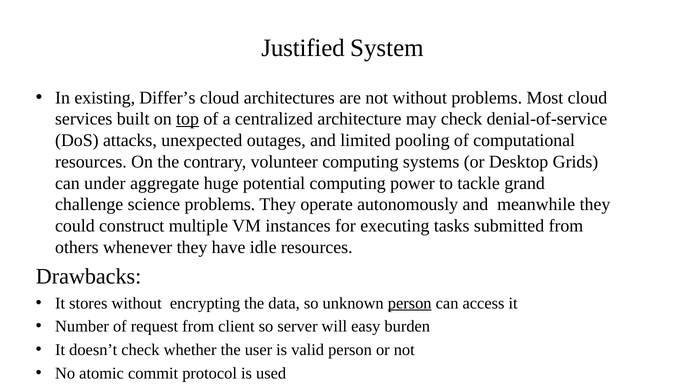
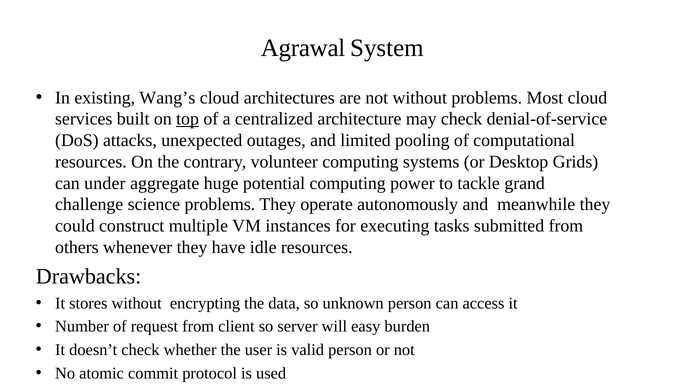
Justified: Justified -> Agrawal (303, 48)
Differ’s: Differ’s -> Wang’s (167, 98)
person underline: present -> none (410, 303)
